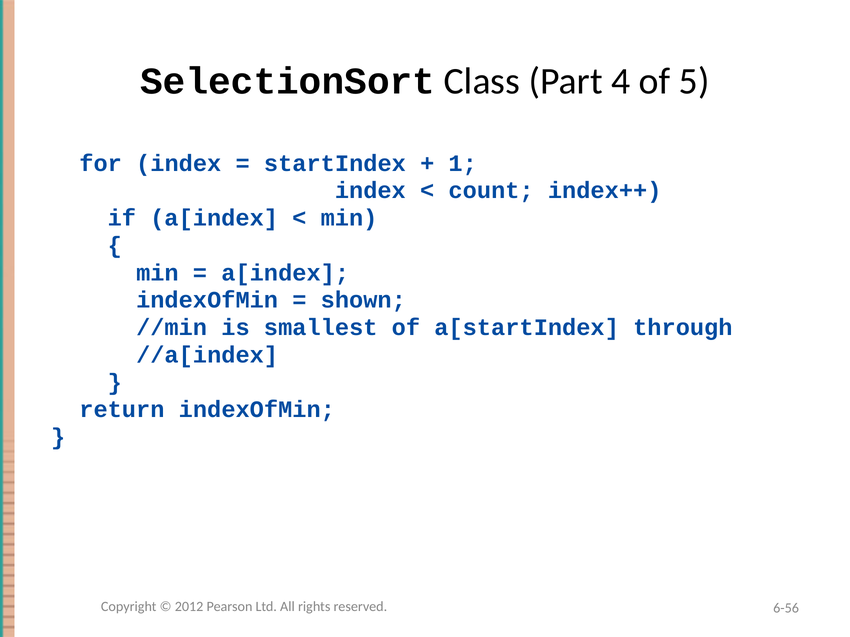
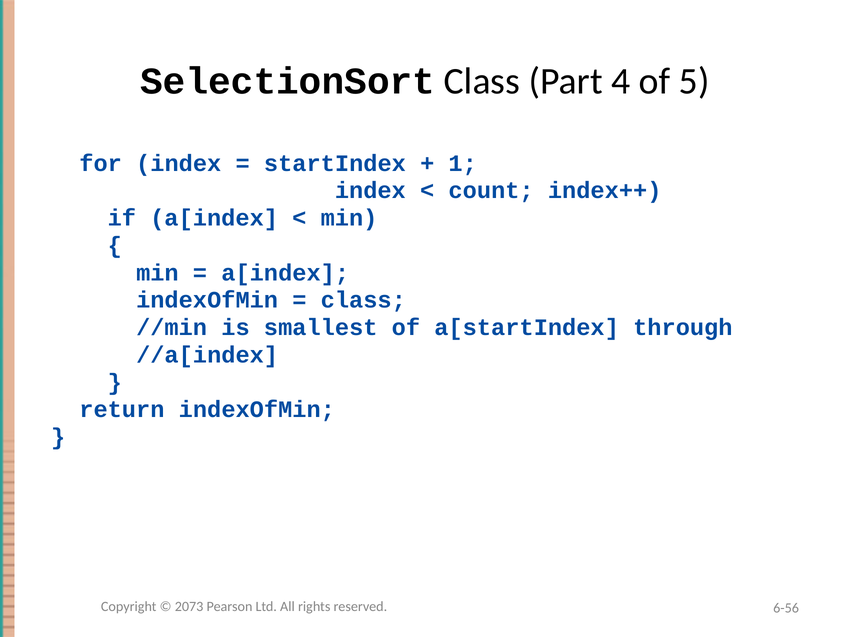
shown: shown -> class (363, 300)
2012: 2012 -> 2073 (189, 607)
